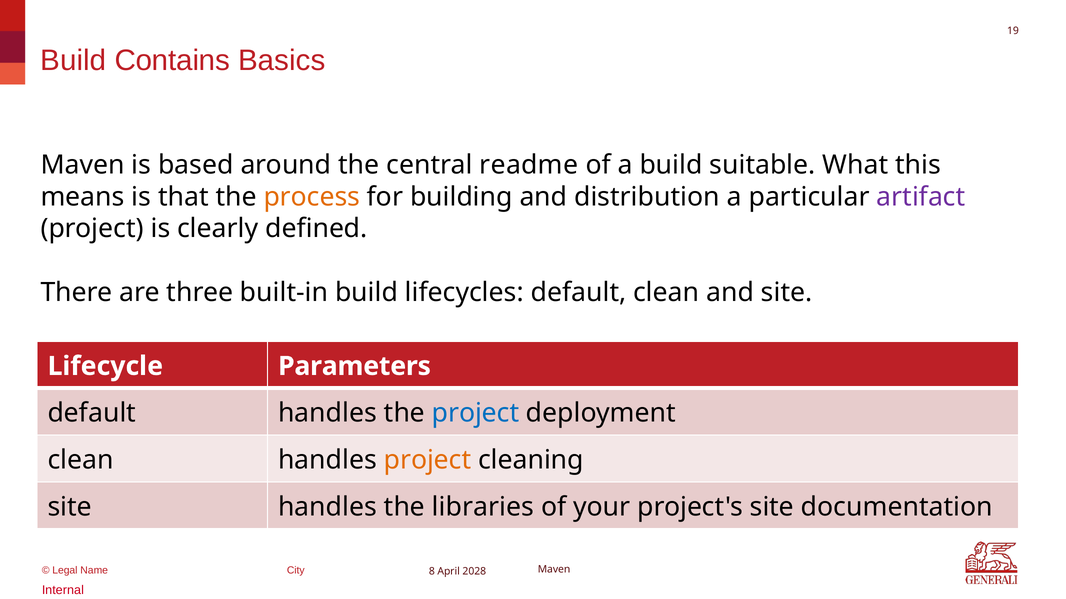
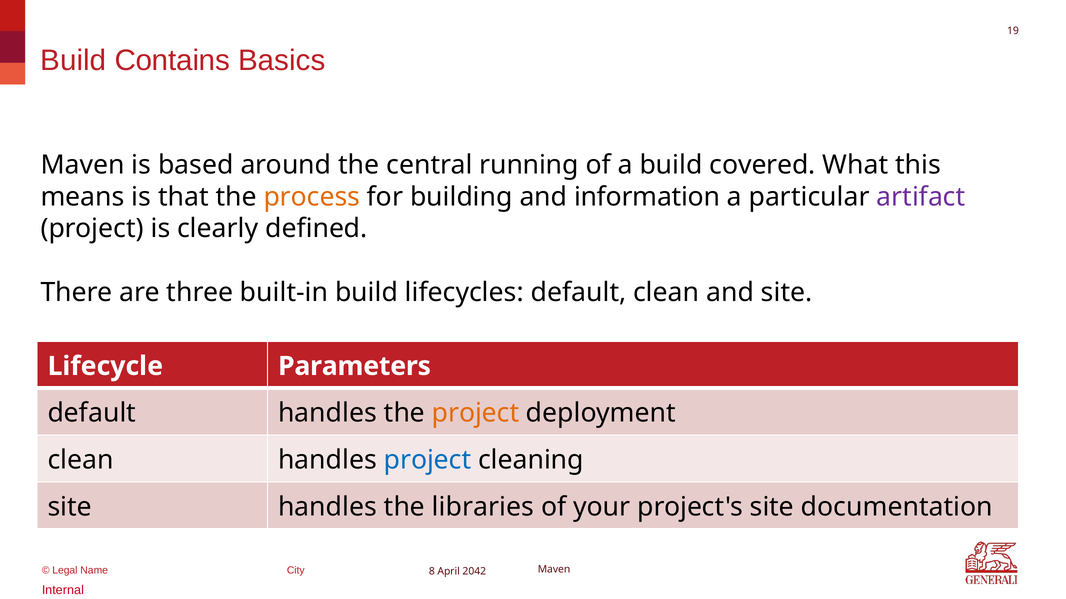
readme: readme -> running (529, 165)
suitable: suitable -> covered (763, 165)
distribution: distribution -> information (647, 197)
project colour: blue -> orange (475, 413)
project colour: orange -> blue (427, 460)
2028: 2028 -> 2042 (474, 572)
